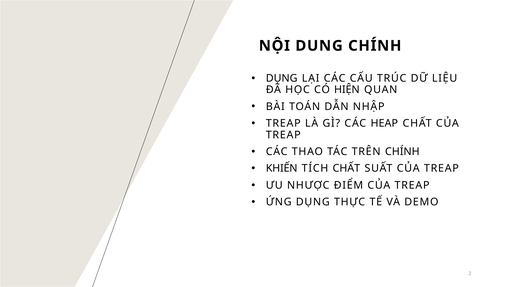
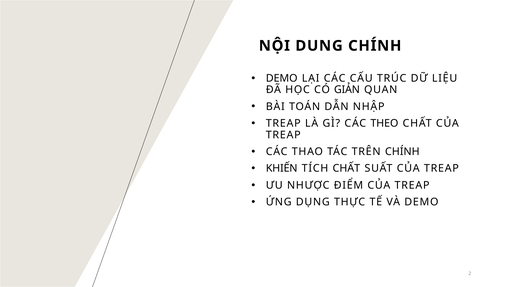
DỤNG: DỤNG -> DEMO (282, 78)
HIỆN: HIỆN -> GIẢN (347, 90)
HEAP: HEAP -> THEO (384, 123)
